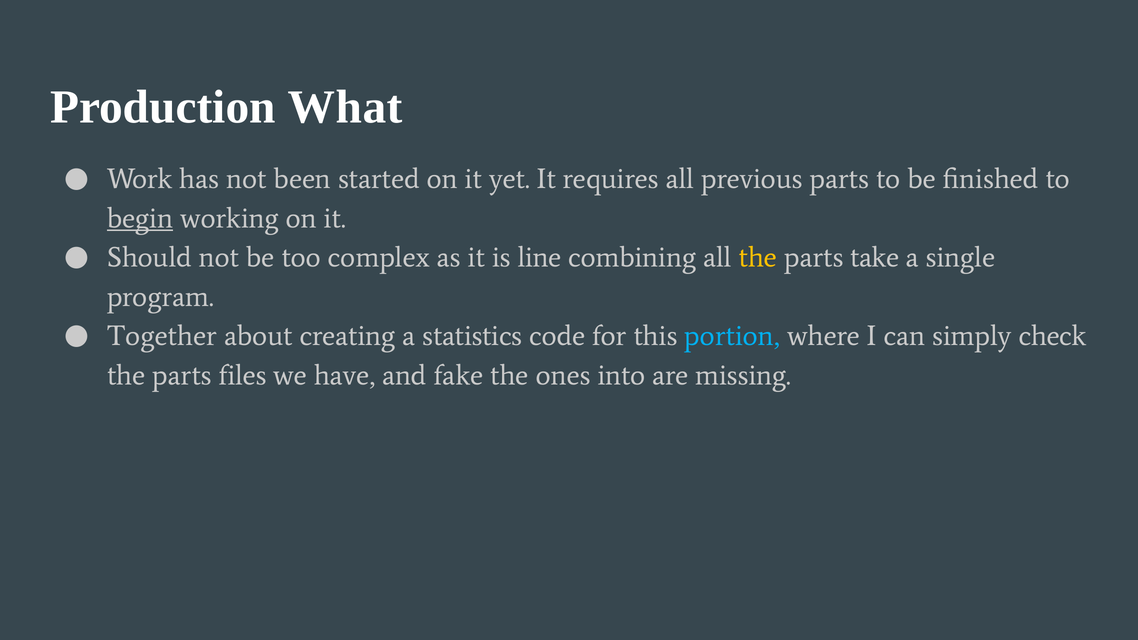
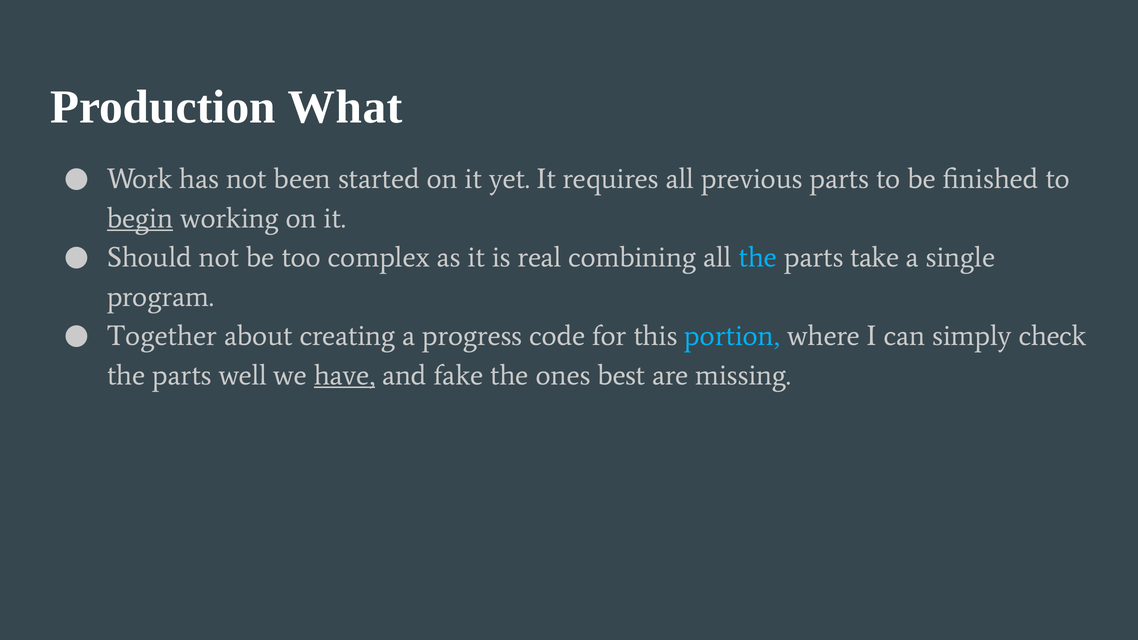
line: line -> real (540, 257)
the colour: yellow -> light blue (758, 257)
statistics: statistics -> progress (472, 336)
files: files -> well (243, 375)
have underline: none -> present (345, 375)
into: into -> best (621, 375)
